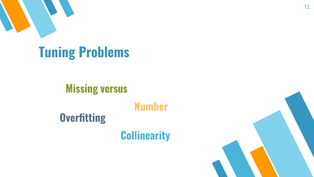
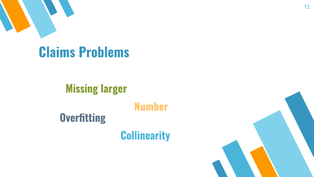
Tuning: Tuning -> Claims (57, 53)
versus: versus -> larger (114, 89)
